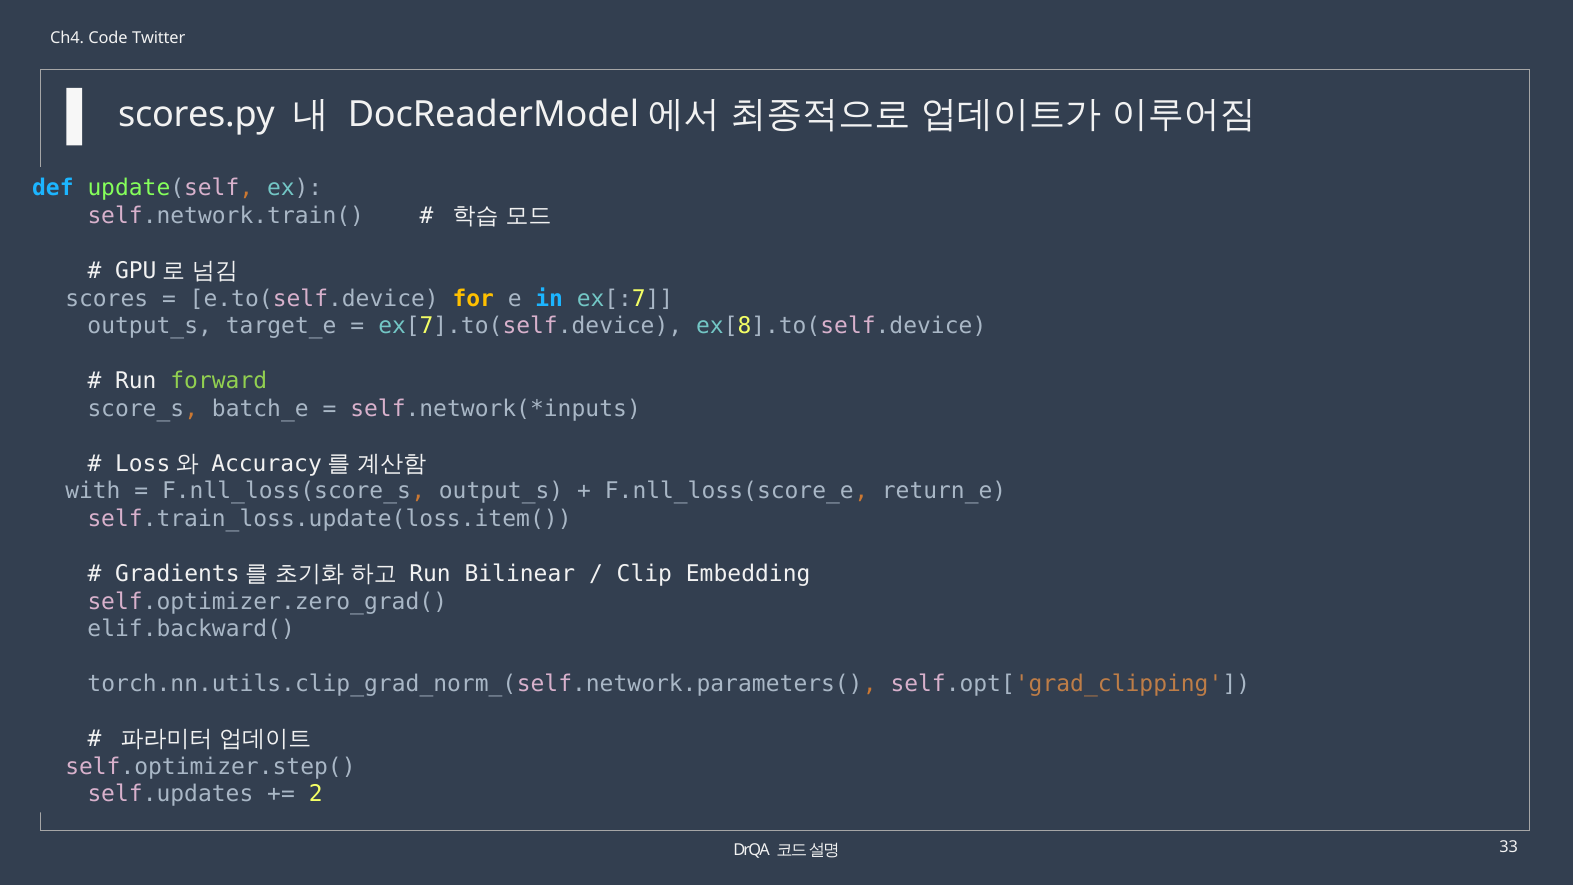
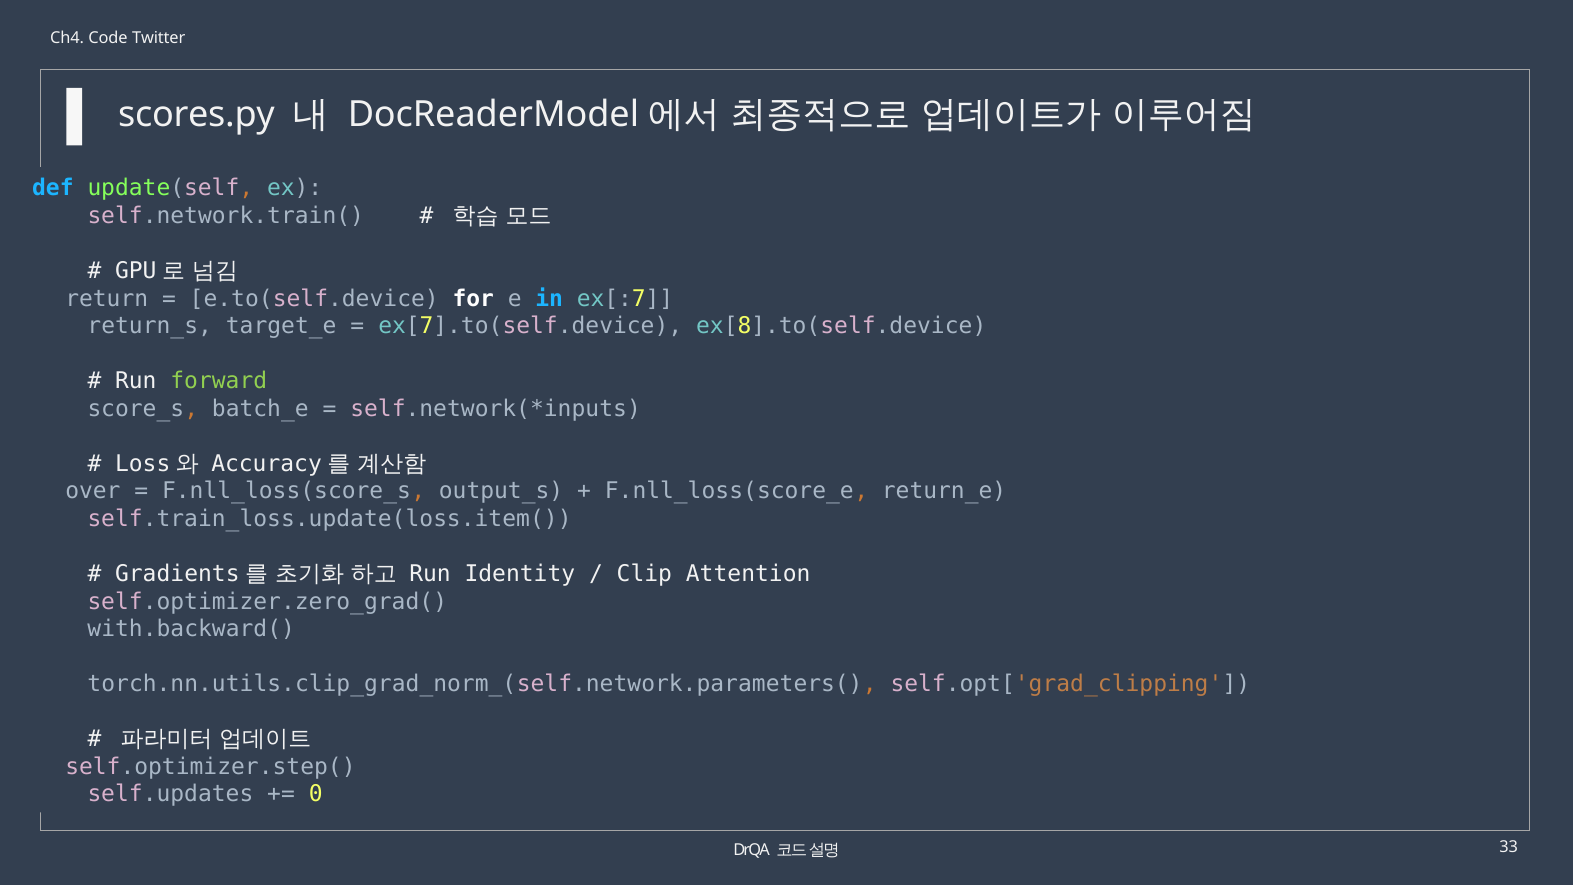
scores: scores -> return (107, 298)
for colour: yellow -> white (473, 298)
output_s: output_s -> return_s (150, 326)
with: with -> over (93, 491)
Bilinear: Bilinear -> Identity (520, 574)
Embedding: Embedding -> Attention (748, 574)
elif.backward(: elif.backward( -> with.backward( (191, 629)
2: 2 -> 0 (316, 794)
